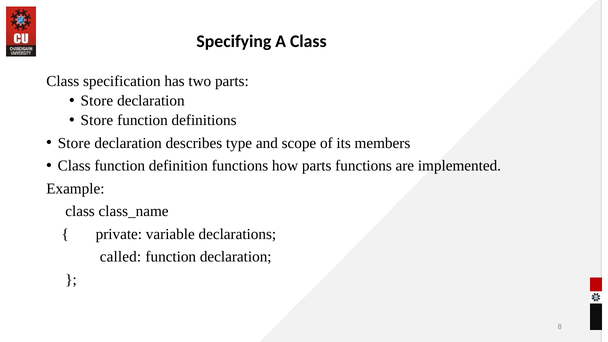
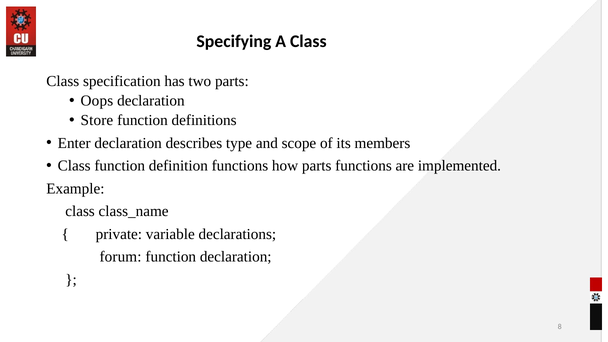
Store: Store -> Oops (97, 101)
Store: Store -> Enter (74, 143)
called: called -> forum (121, 257)
